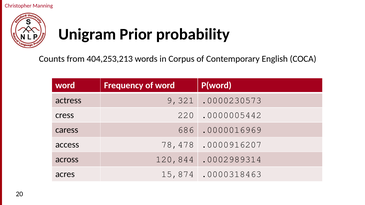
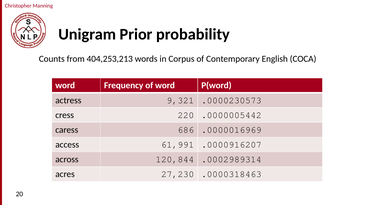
78,478: 78,478 -> 61,991 (178, 145)
15,874: 15,874 -> 27,230 (178, 174)
